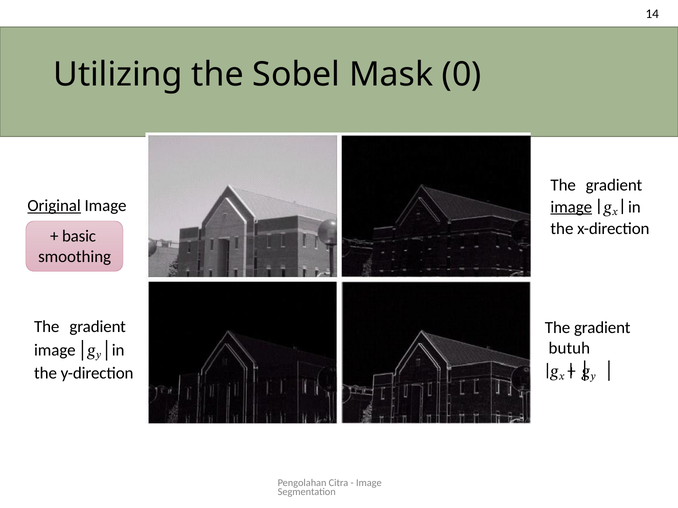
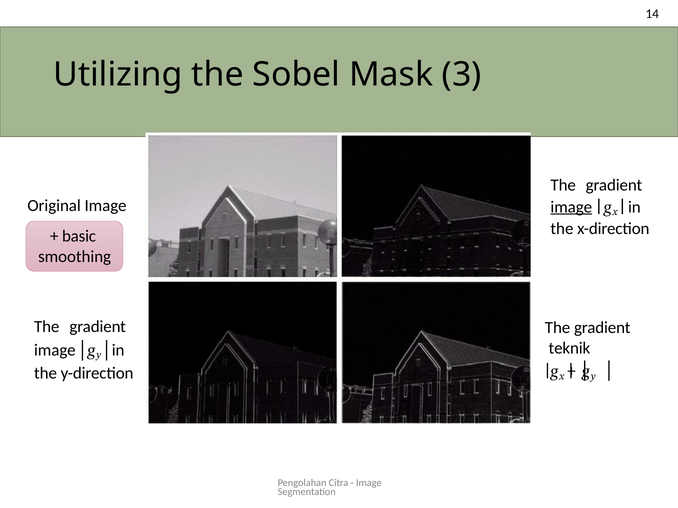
0: 0 -> 3 (462, 74)
Original underline: present -> none (54, 206)
butuh: butuh -> teknik (569, 348)
